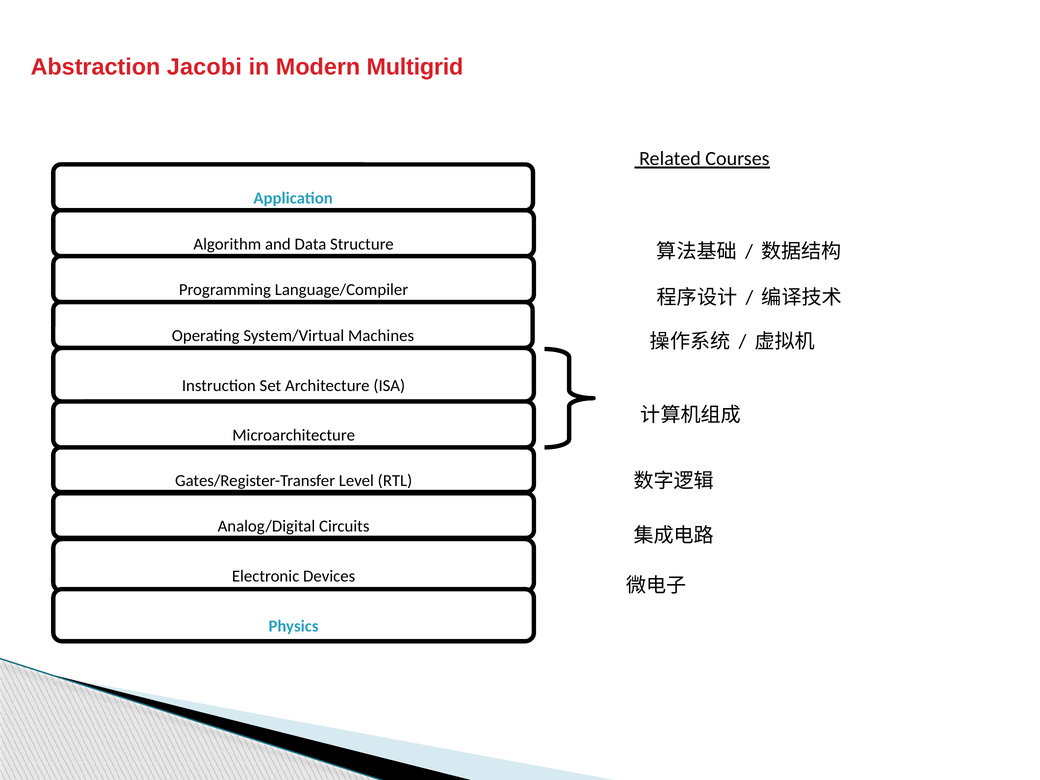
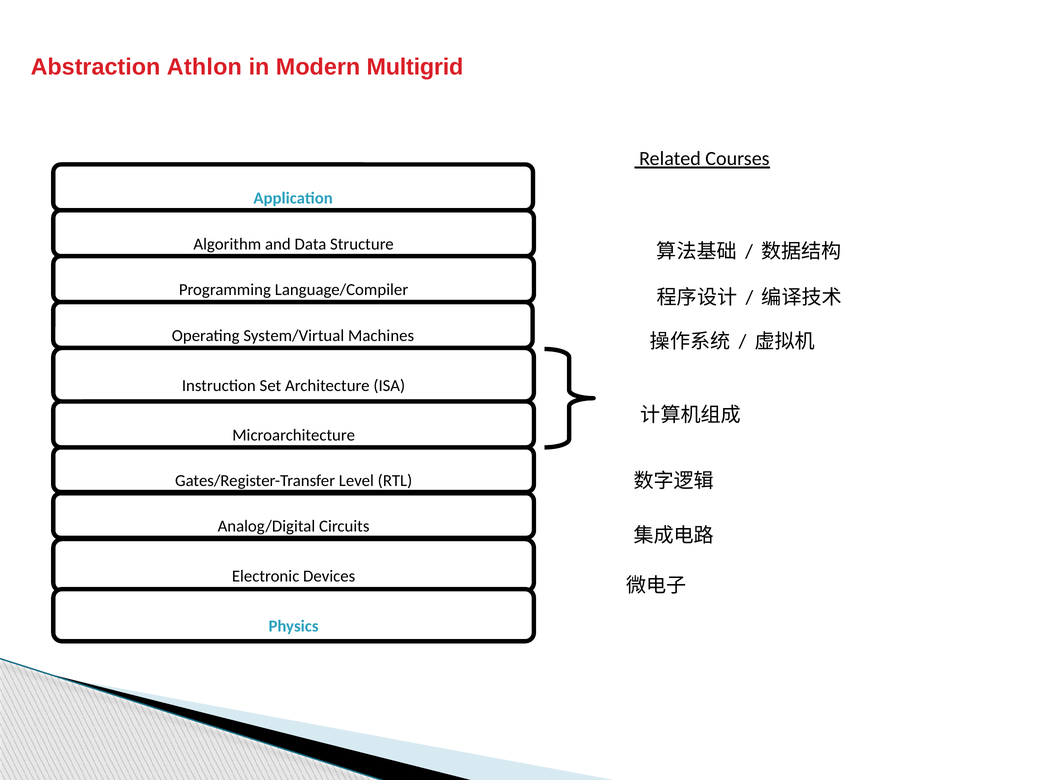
Jacobi: Jacobi -> Athlon (204, 67)
